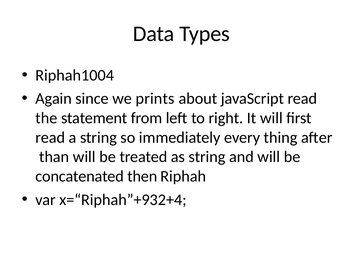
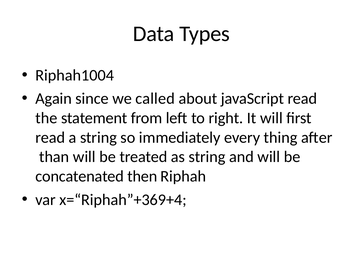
prints: prints -> called (155, 99)
x=“Riphah”+932+4: x=“Riphah”+932+4 -> x=“Riphah”+369+4 (123, 200)
